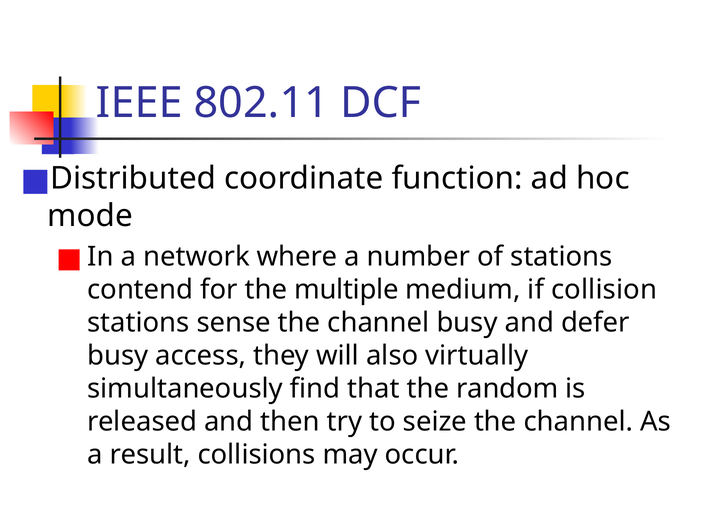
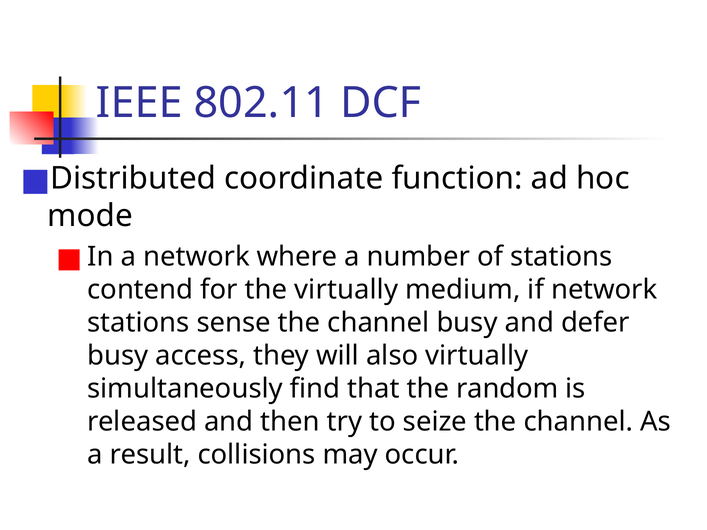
the multiple: multiple -> virtually (346, 290)
if collision: collision -> network (604, 290)
